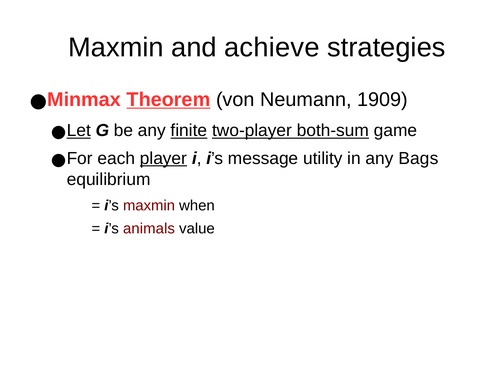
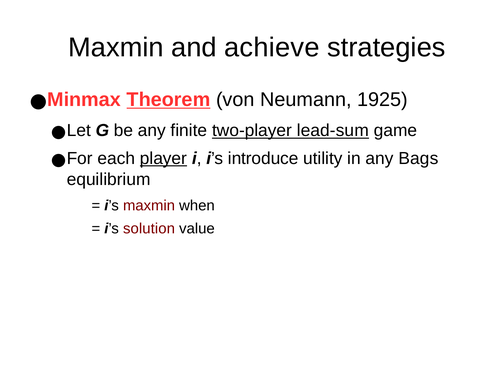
1909: 1909 -> 1925 (383, 100)
Let underline: present -> none (79, 131)
finite underline: present -> none (189, 131)
both-sum: both-sum -> lead-sum (333, 131)
message: message -> introduce (263, 158)
animals: animals -> solution (149, 229)
